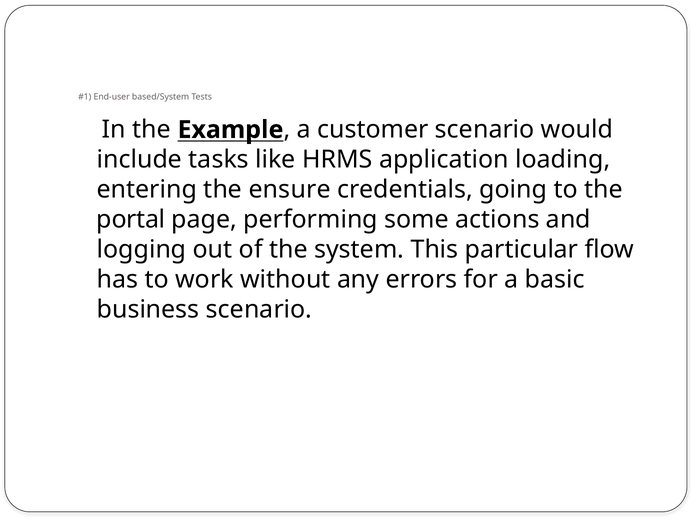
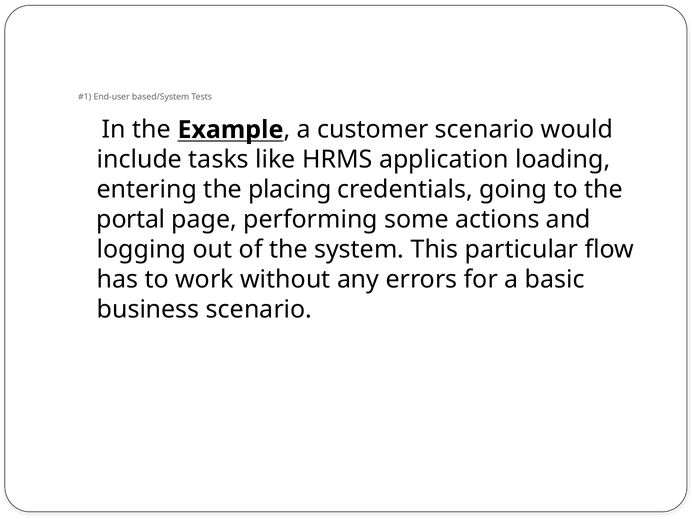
ensure: ensure -> placing (290, 190)
